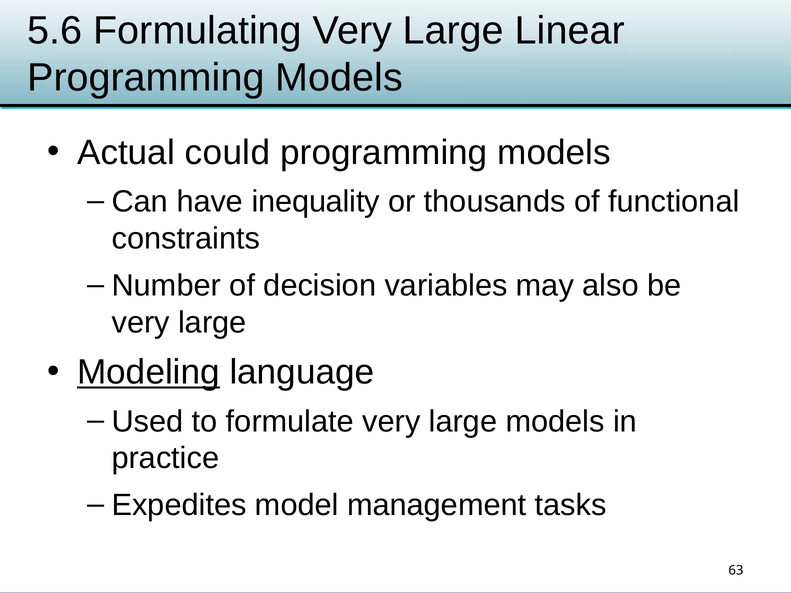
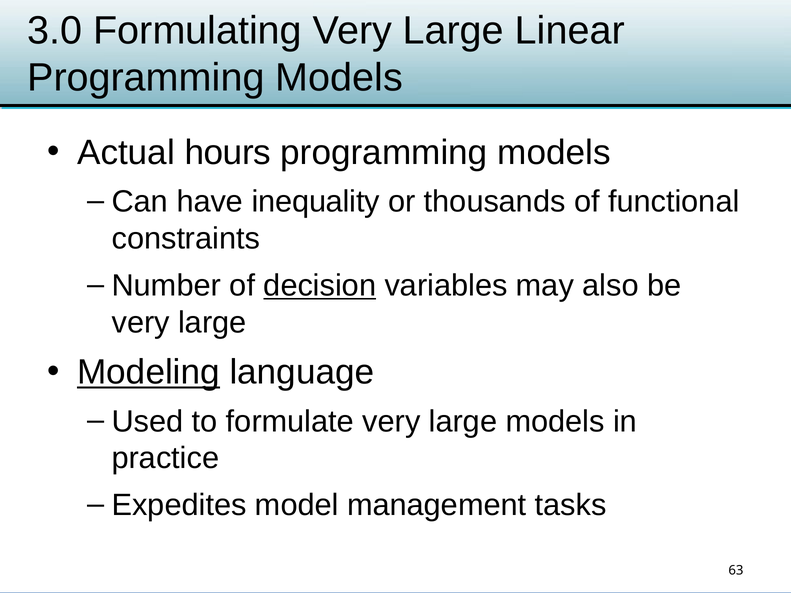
5.6: 5.6 -> 3.0 (55, 31)
could: could -> hours (228, 153)
decision underline: none -> present (320, 286)
